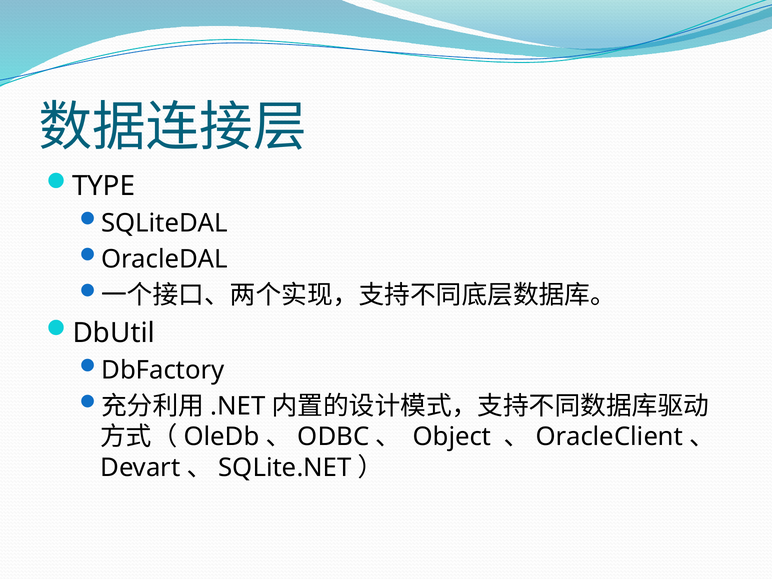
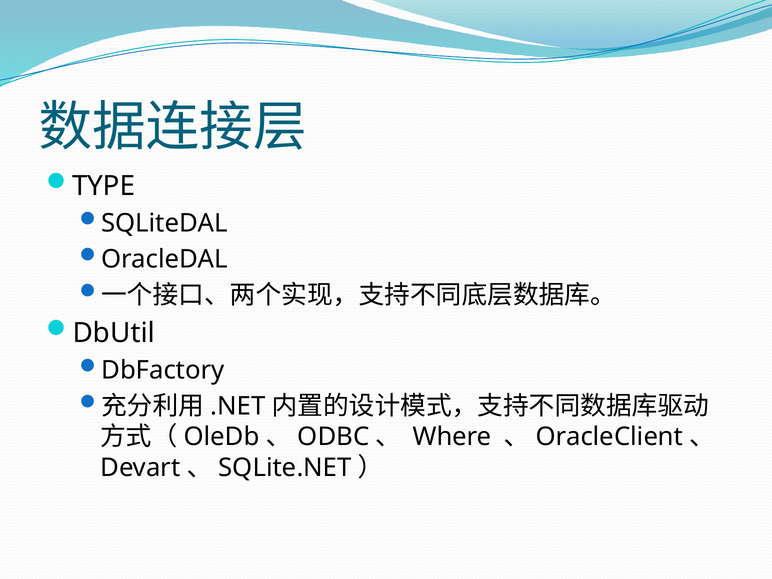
Object: Object -> Where (452, 437)
